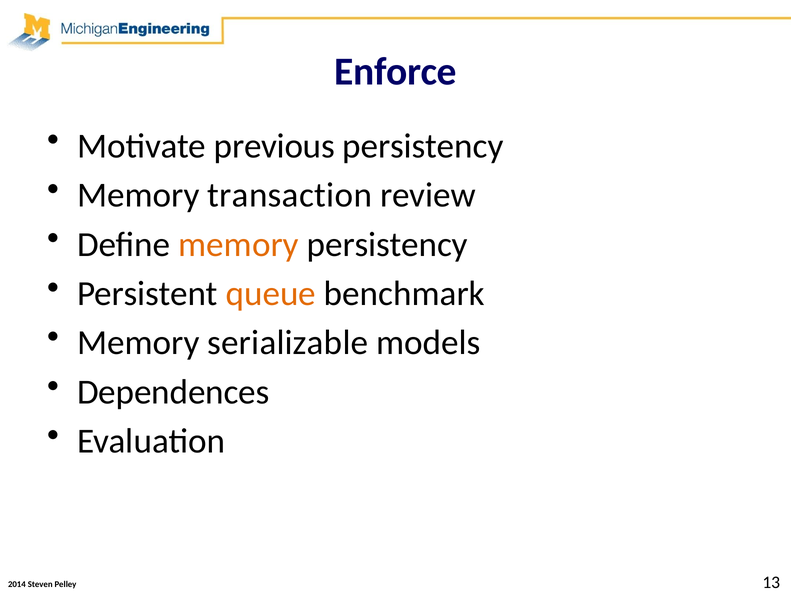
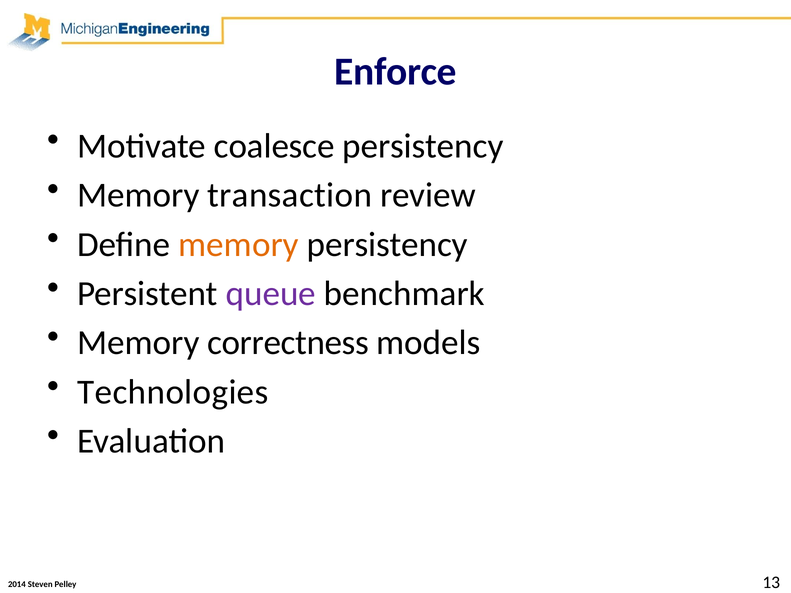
previous: previous -> coalesce (274, 146)
queue colour: orange -> purple (271, 294)
serializable: serializable -> correctness (288, 343)
Dependences: Dependences -> Technologies (173, 392)
